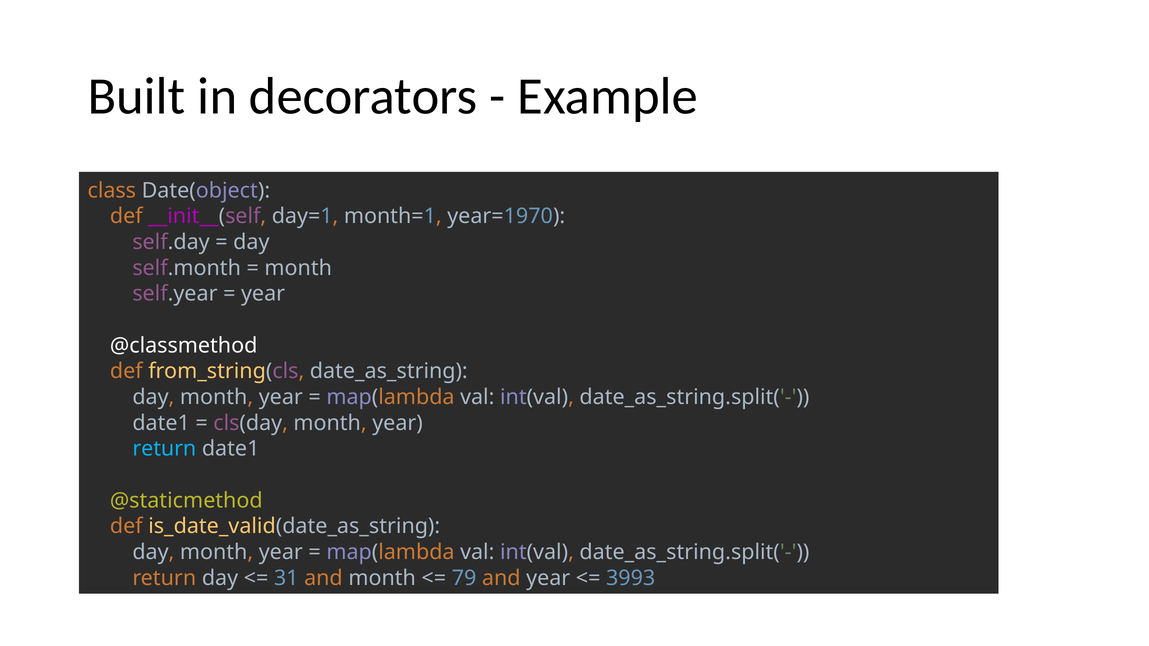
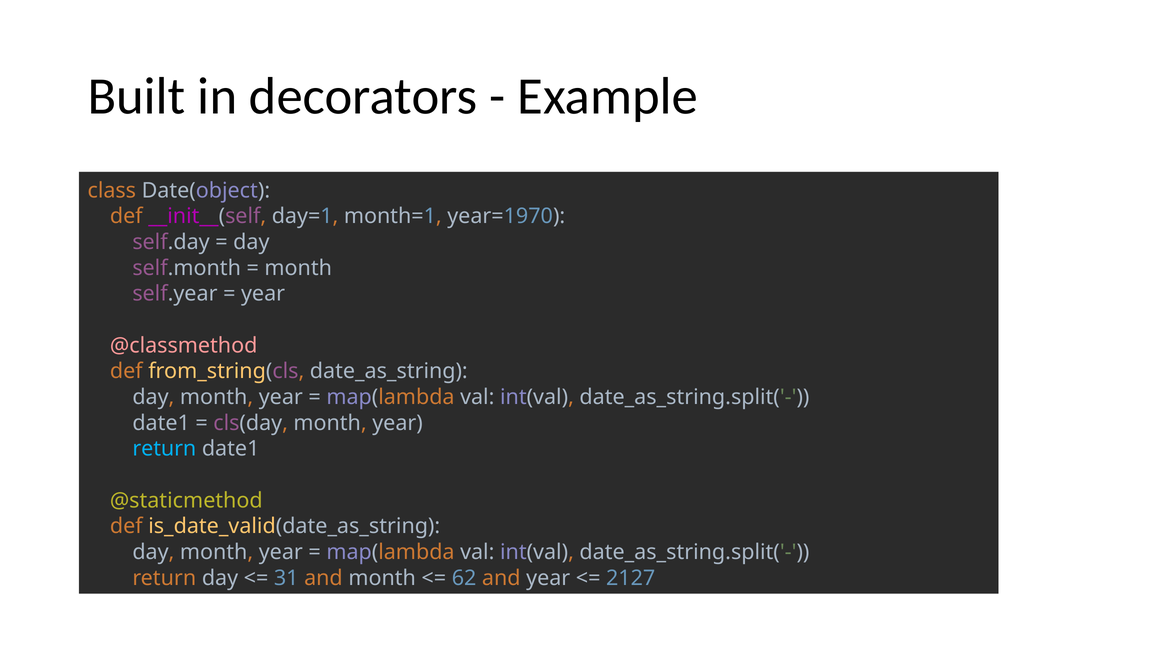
@classmethod colour: white -> pink (184, 346)
79: 79 -> 62 (464, 578)
3993: 3993 -> 2127 (631, 578)
